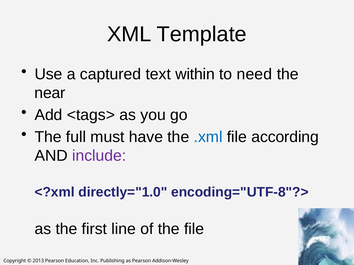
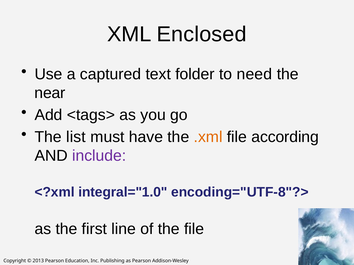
Template: Template -> Enclosed (202, 34)
within: within -> folder (195, 74)
full: full -> list (76, 137)
.xml colour: blue -> orange (208, 137)
directly="1.0: directly="1.0 -> integral="1.0 (123, 193)
